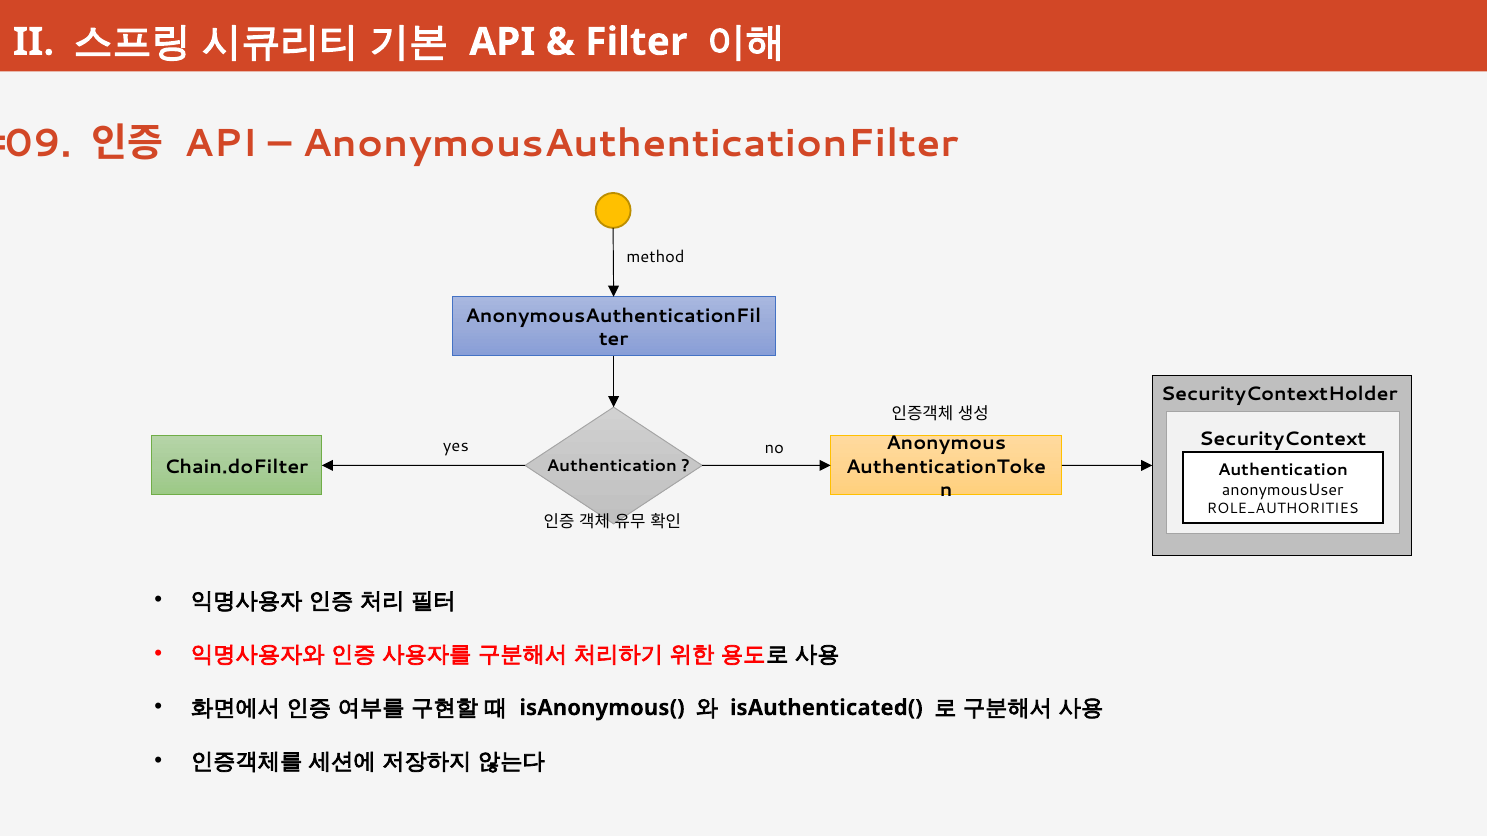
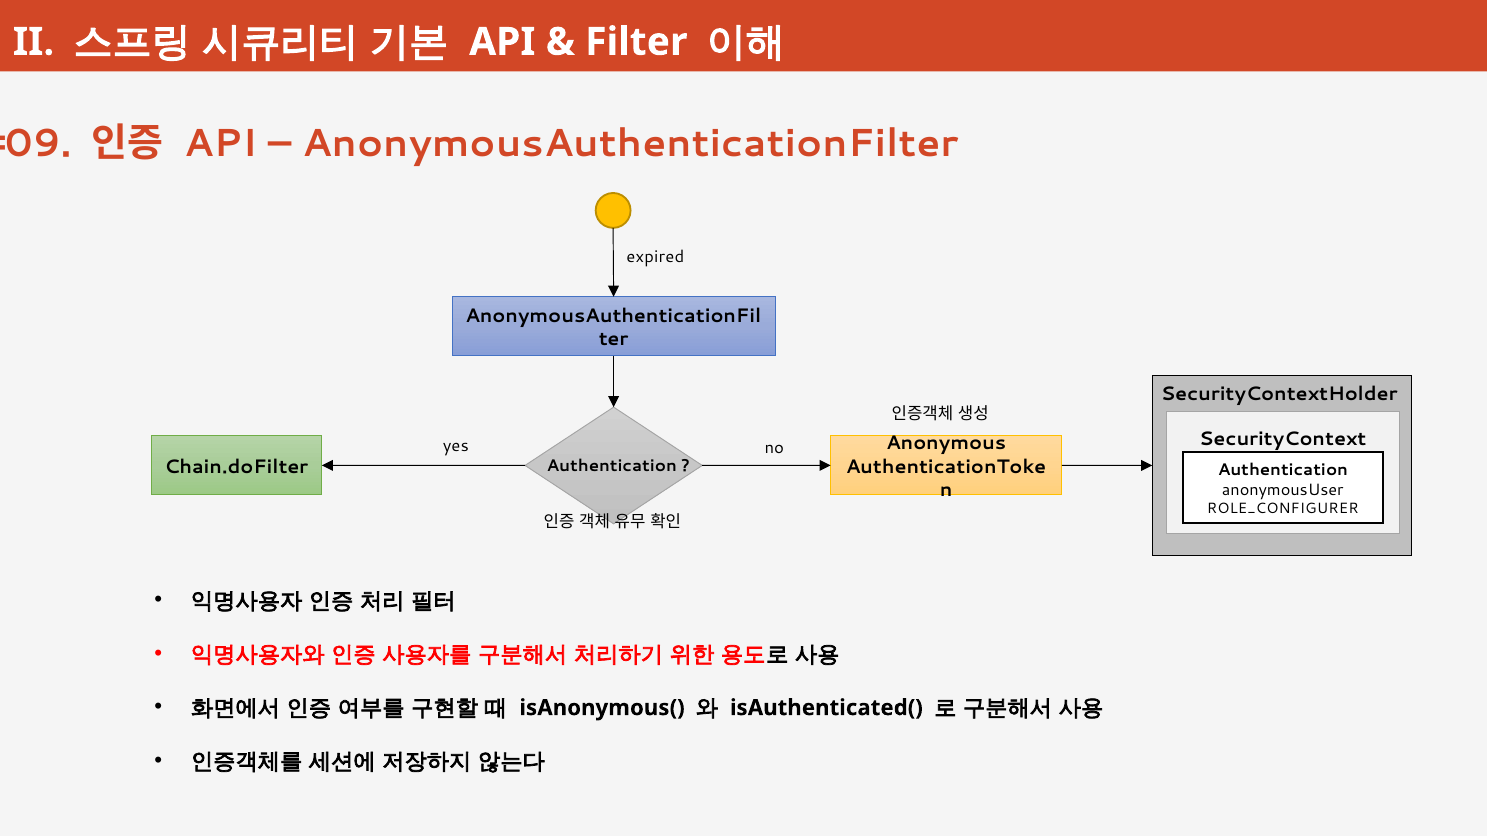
method: method -> expired (655, 257)
ROLE_AUTHORITIES: ROLE_AUTHORITIES -> ROLE_CONFIGURER (1283, 509)
